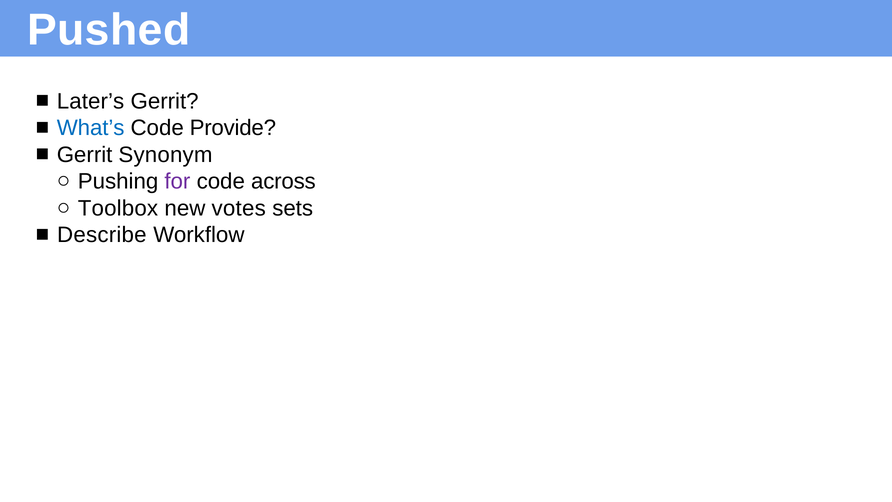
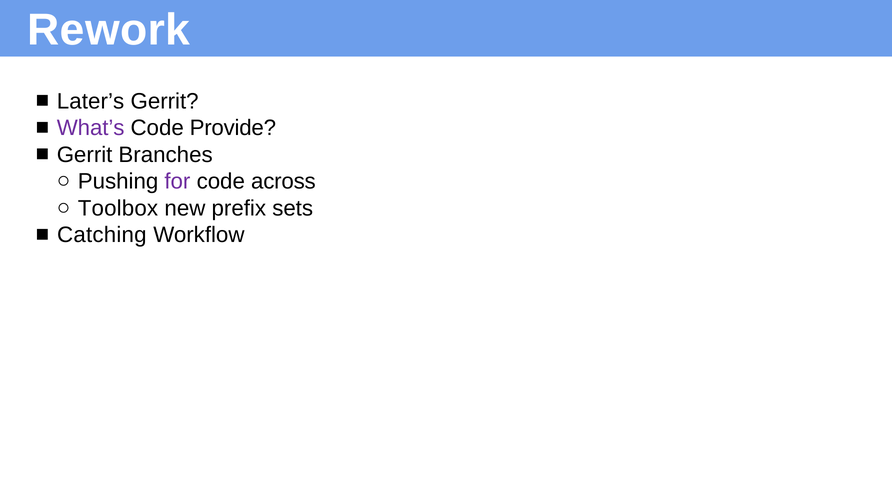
Pushed: Pushed -> Rework (109, 30)
What’s colour: blue -> purple (91, 128)
Synonym: Synonym -> Branches (166, 155)
votes: votes -> prefix (239, 208)
Describe: Describe -> Catching (102, 235)
